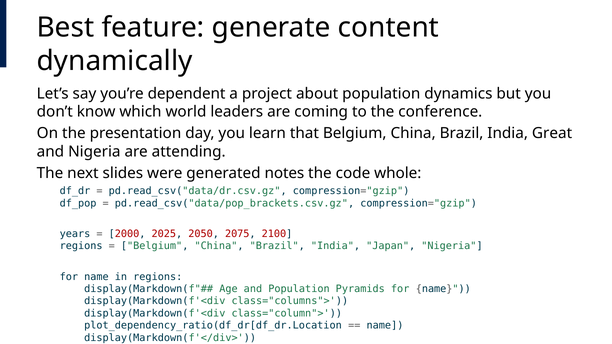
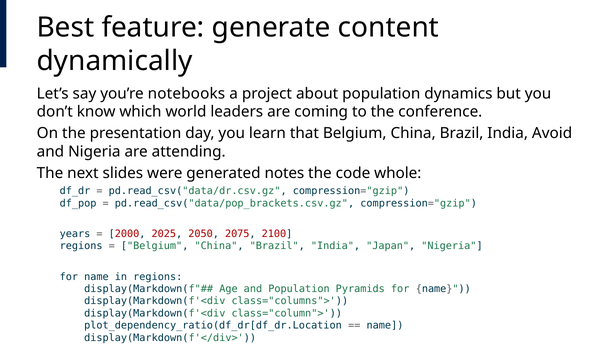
dependent: dependent -> notebooks (186, 94)
Great: Great -> Avoid (552, 133)
